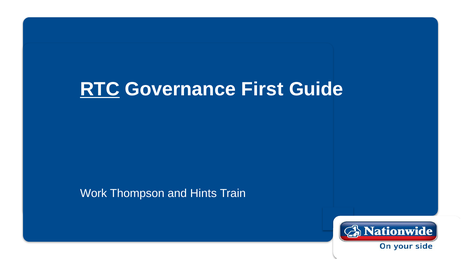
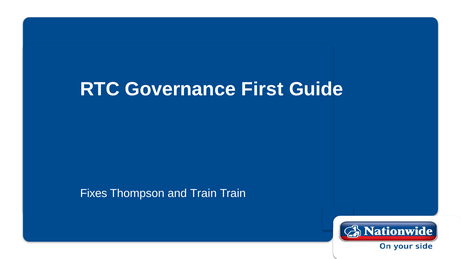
RTC underline: present -> none (100, 89)
Work: Work -> Fixes (94, 193)
and Hints: Hints -> Train (203, 193)
